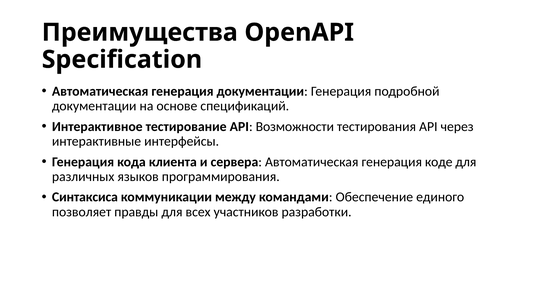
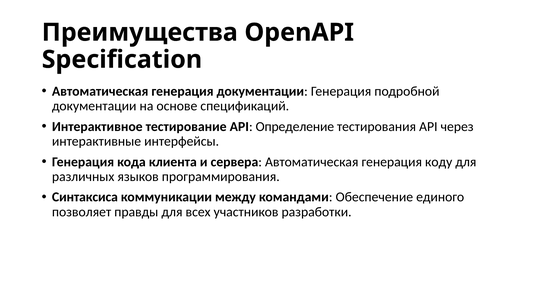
Возможности: Возможности -> Определение (295, 126)
коде: коде -> коду (439, 162)
